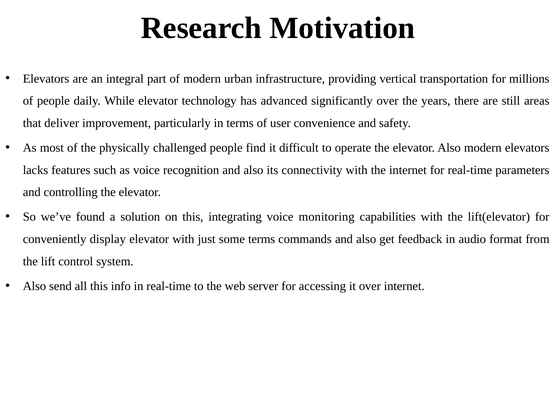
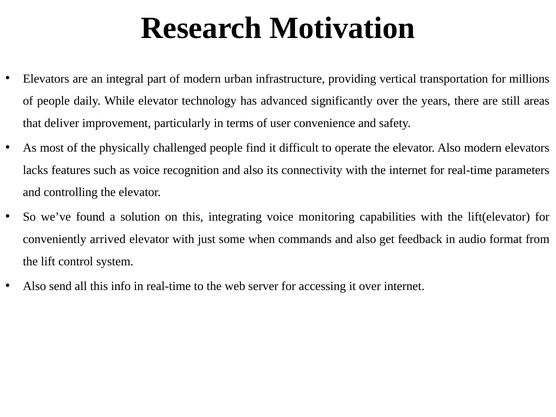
display: display -> arrived (108, 239)
some terms: terms -> when (262, 239)
